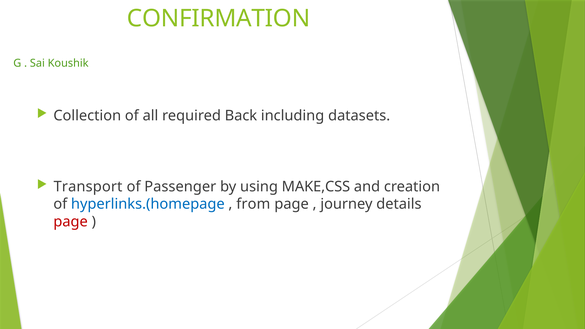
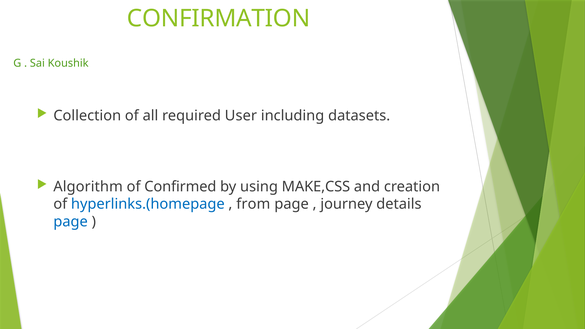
Back: Back -> User (241, 116)
Transport: Transport -> Algorithm (88, 187)
Passenger: Passenger -> Confirmed (180, 187)
page colour: red -> blue (71, 222)
